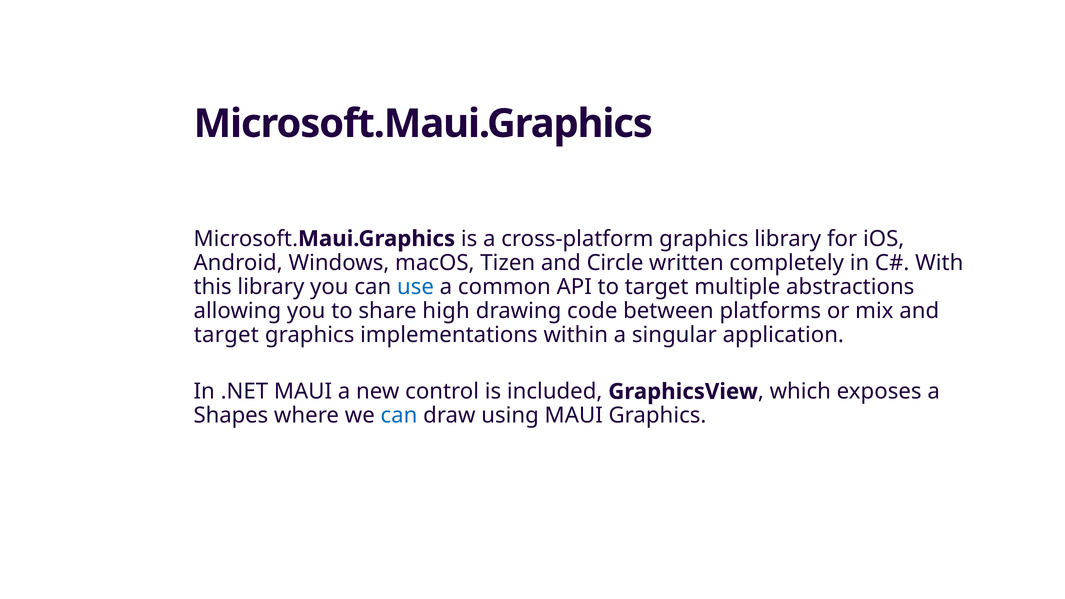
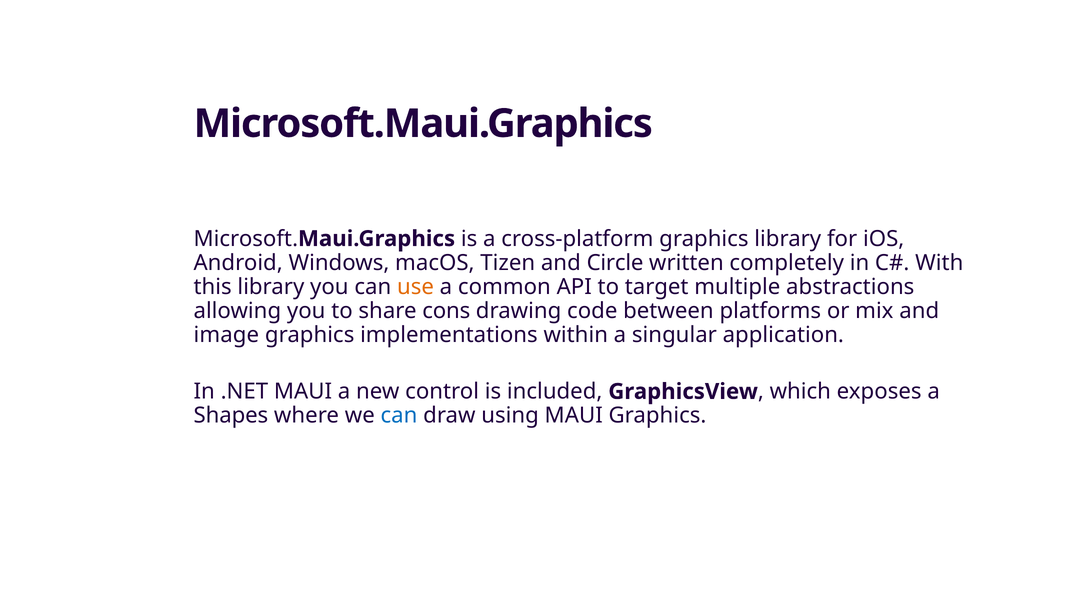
use colour: blue -> orange (416, 287)
high: high -> cons (446, 311)
target: target -> image (226, 335)
